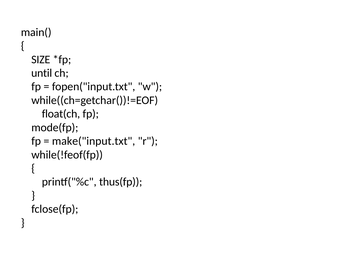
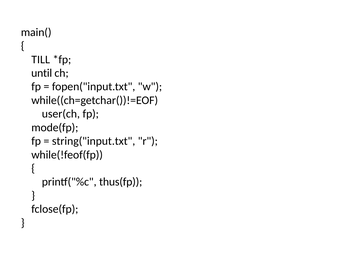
SIZE: SIZE -> TILL (41, 59)
float(ch: float(ch -> user(ch (61, 114)
make("input.txt: make("input.txt -> string("input.txt (94, 141)
